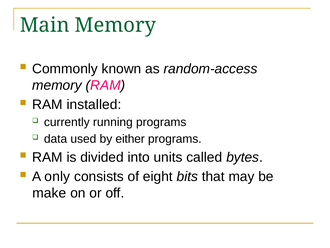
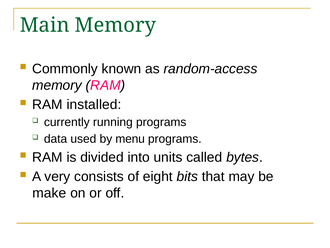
either: either -> menu (130, 139)
only: only -> very (57, 176)
